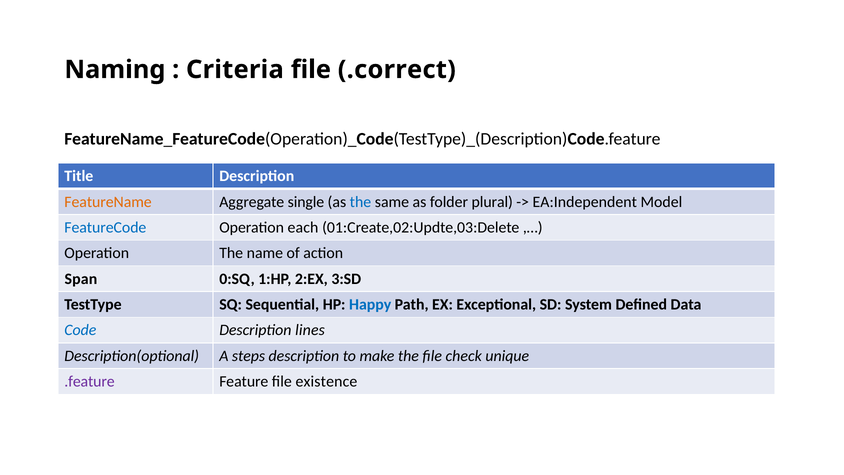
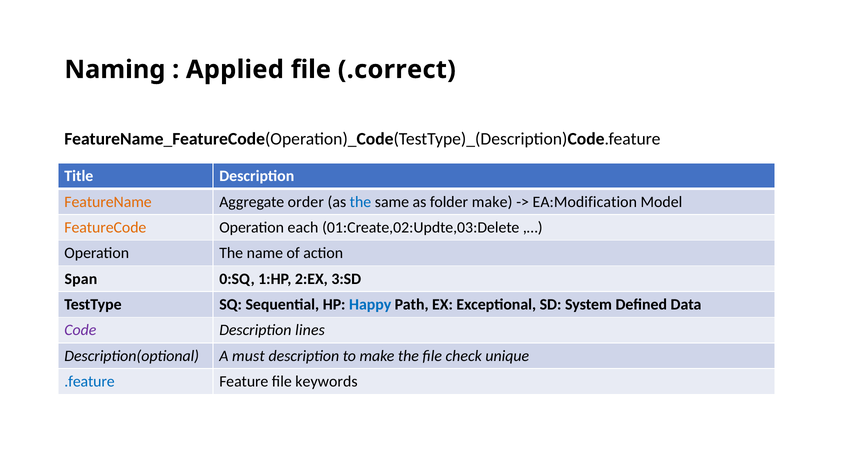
Criteria: Criteria -> Applied (235, 70)
single: single -> order (306, 202)
folder plural: plural -> make (492, 202)
EA:Independent: EA:Independent -> EA:Modification (585, 202)
FeatureCode colour: blue -> orange (105, 227)
Code colour: blue -> purple (80, 330)
steps: steps -> must (248, 356)
.feature colour: purple -> blue (89, 381)
existence: existence -> keywords (326, 381)
